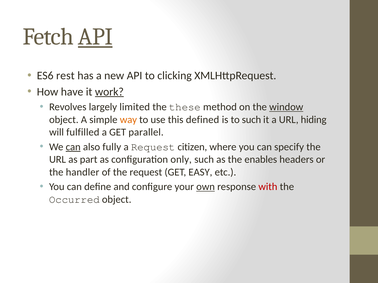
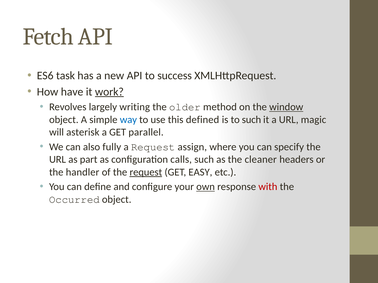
API underline: present -> none (95, 37)
rest: rest -> task (66, 76)
clicking: clicking -> success (175, 76)
limited: limited -> writing (135, 107)
these: these -> older (185, 107)
way colour: orange -> blue (128, 120)
hiding: hiding -> magic (314, 120)
fulfilled: fulfilled -> asterisk (83, 132)
can underline: present -> none (73, 147)
citizen: citizen -> assign (192, 147)
only: only -> calls (181, 160)
enables: enables -> cleaner (261, 160)
request underline: none -> present (146, 172)
